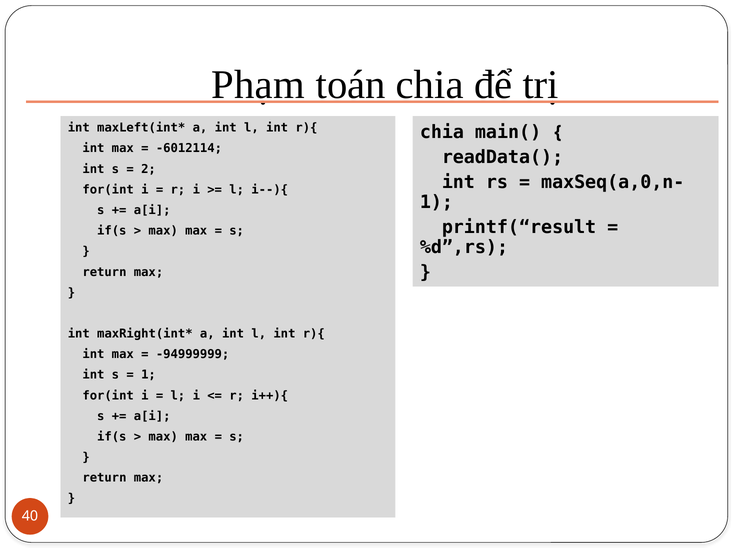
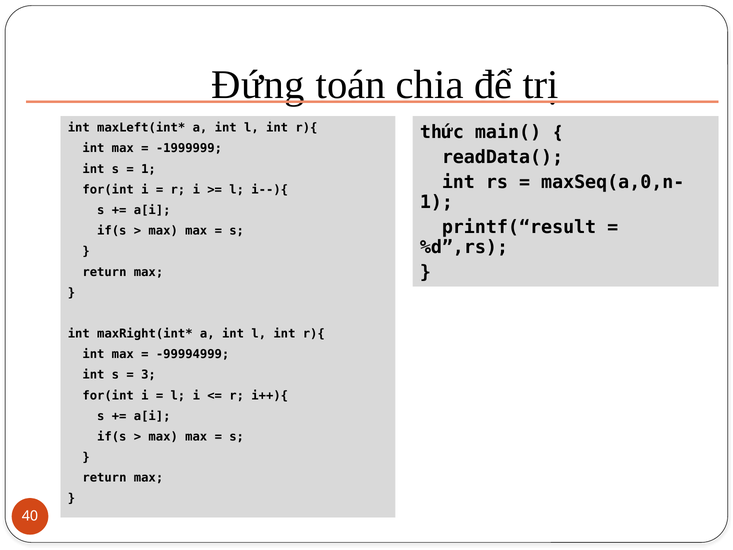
Phạm: Phạm -> Đứng (258, 85)
chia: chia -> thức (442, 132)
-6012114: -6012114 -> -1999999 (189, 148)
2: 2 -> 1 (148, 169)
-94999999: -94999999 -> -99994999 (193, 354)
1: 1 -> 3 (148, 375)
